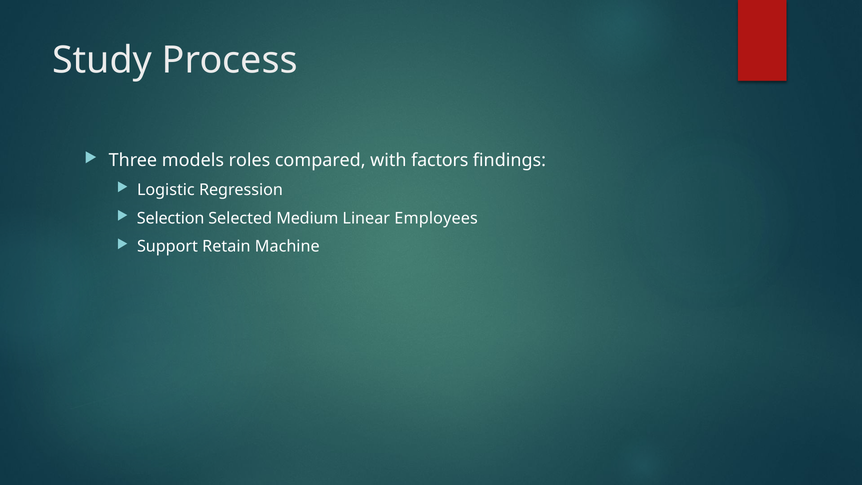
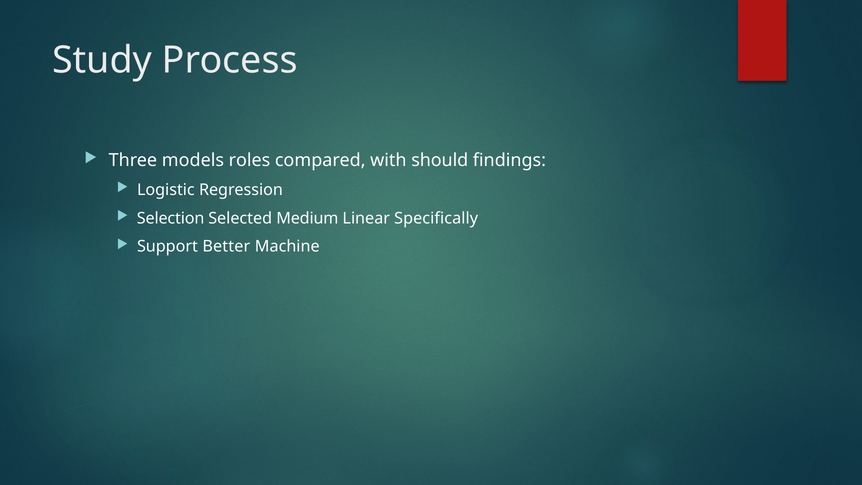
factors: factors -> should (440, 160)
Employees: Employees -> Specifically (436, 218)
Retain: Retain -> Better (226, 247)
